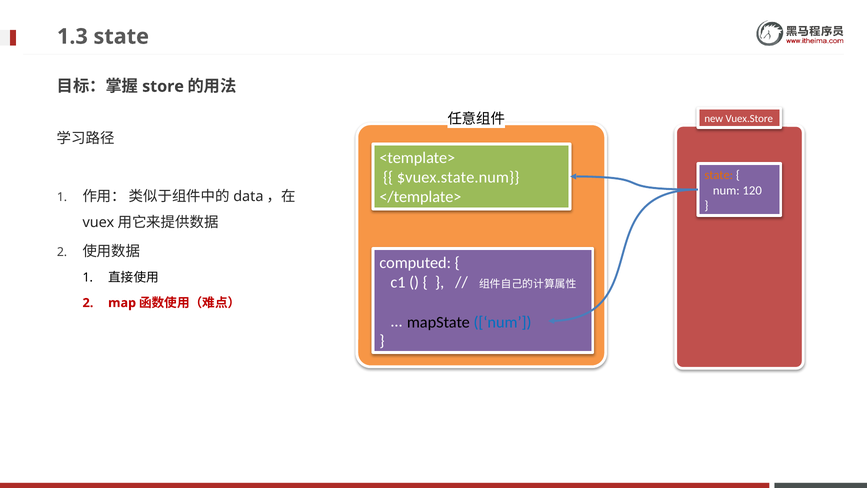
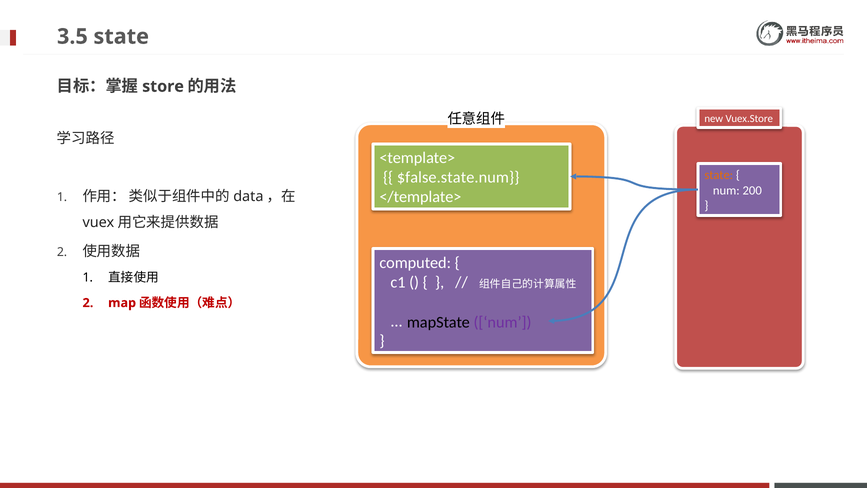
1.3: 1.3 -> 3.5 (72, 37)
$vuex.state.num: $vuex.state.num -> $false.state.num (458, 177)
120: 120 -> 200 (752, 190)
num colour: blue -> purple (503, 322)
